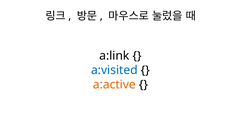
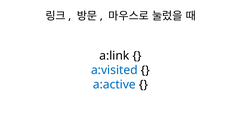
a:active colour: orange -> blue (114, 85)
